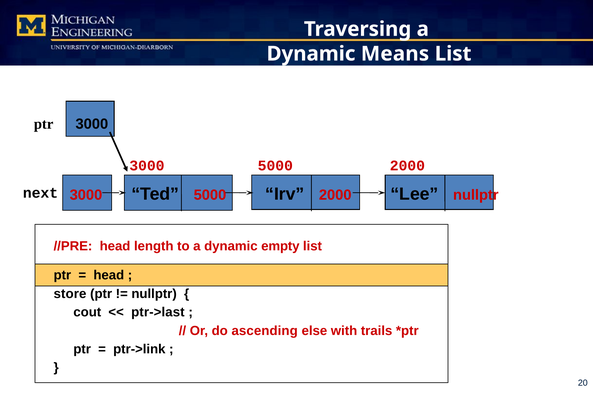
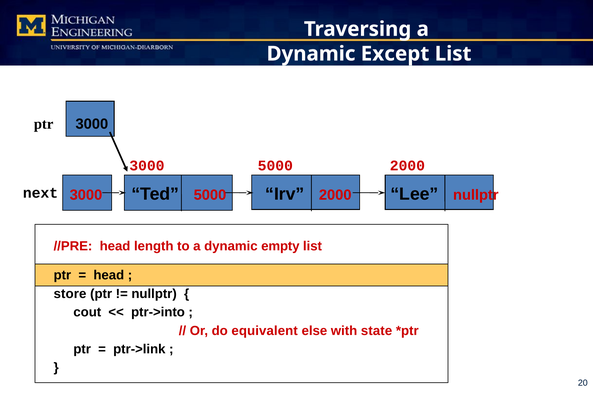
Means: Means -> Except (395, 54)
ptr->last: ptr->last -> ptr->into (158, 312)
ascending: ascending -> equivalent (265, 330)
trails: trails -> state (377, 330)
